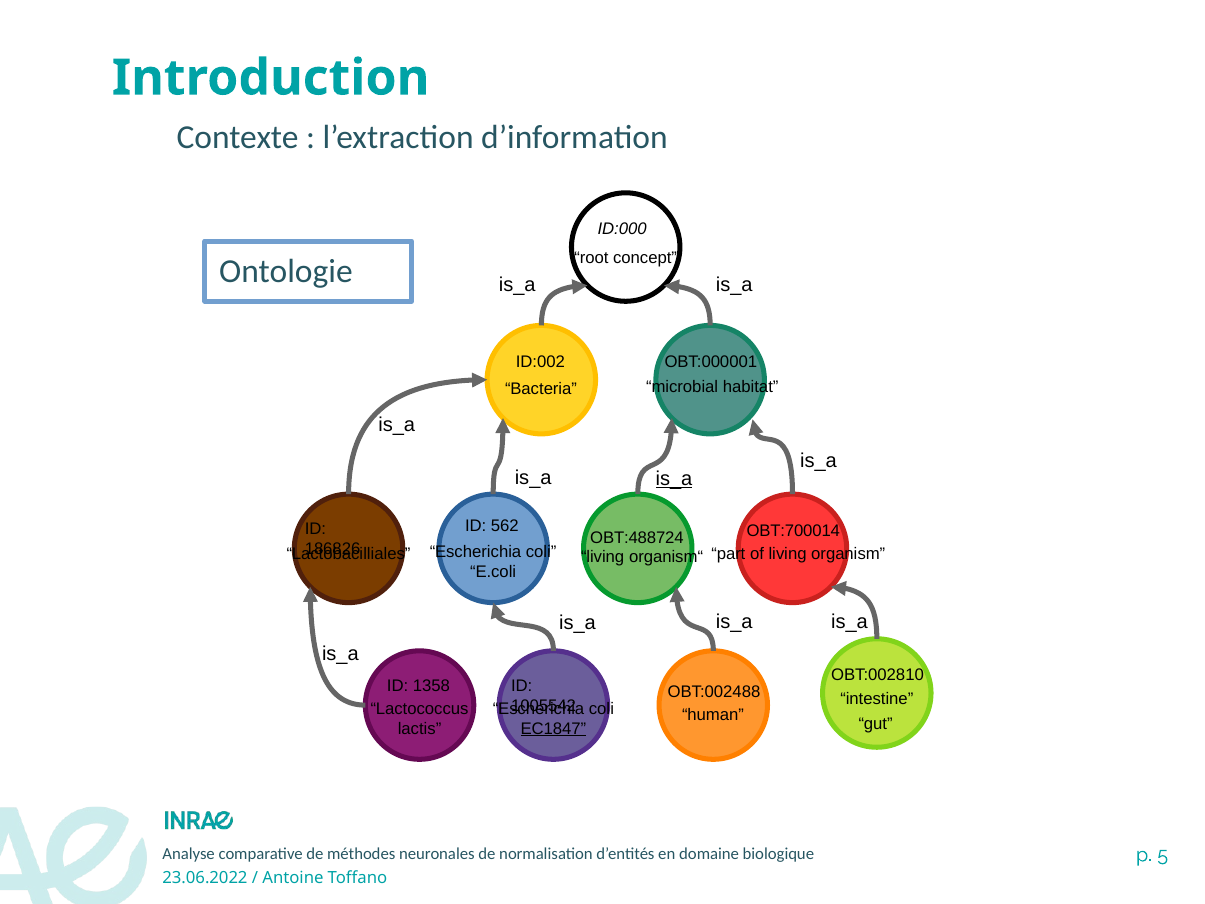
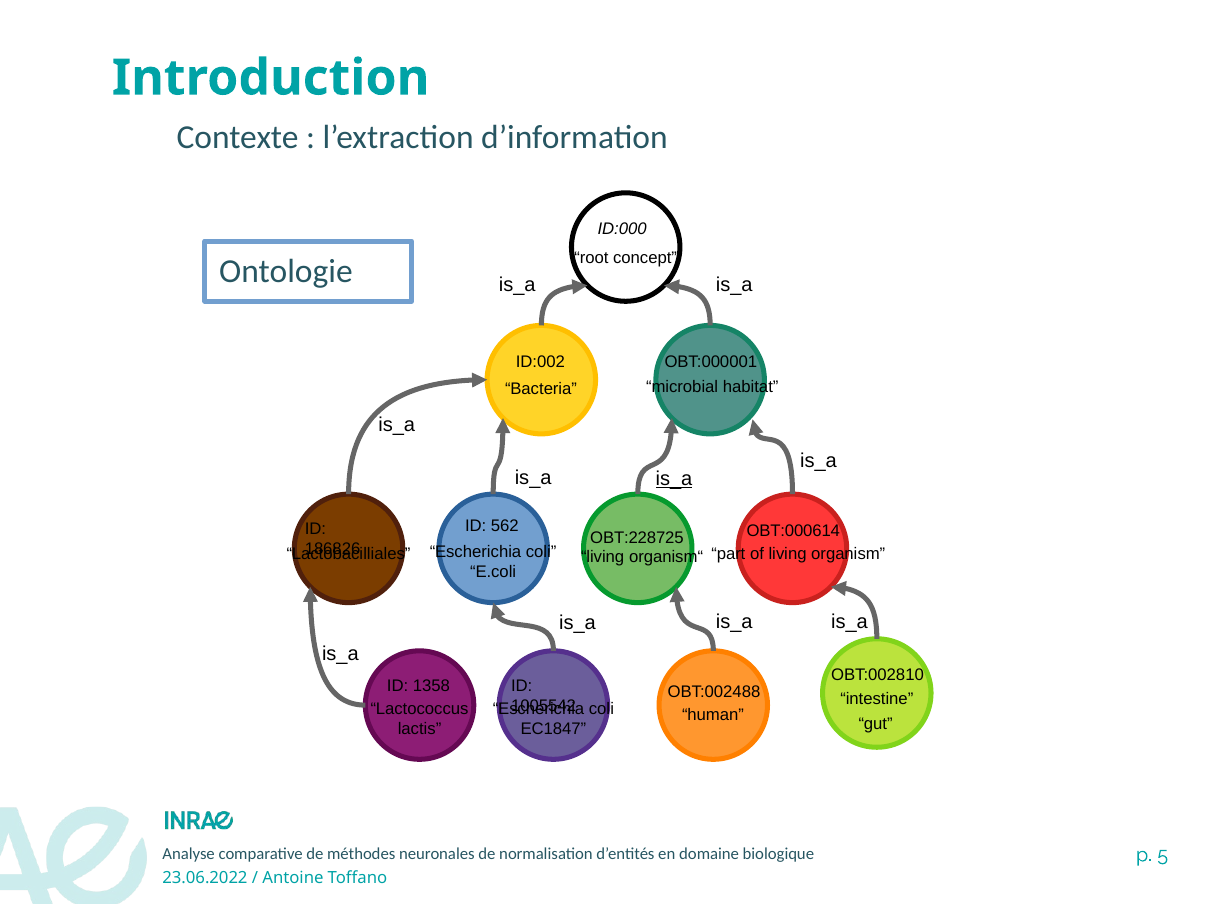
OBT:700014: OBT:700014 -> OBT:000614 (793, 531)
OBT:488724: OBT:488724 -> OBT:228725 (637, 538)
EC1847 underline: present -> none (553, 728)
